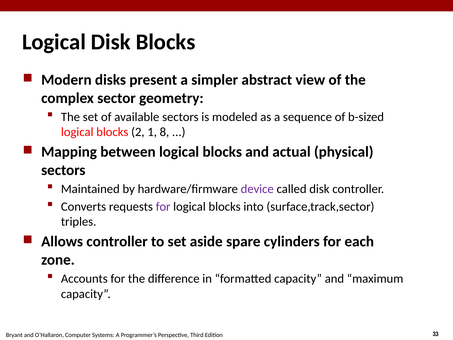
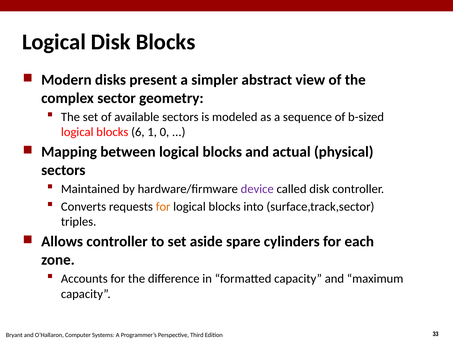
2: 2 -> 6 (138, 132)
8: 8 -> 0 (164, 132)
for colour: purple -> orange (163, 207)
